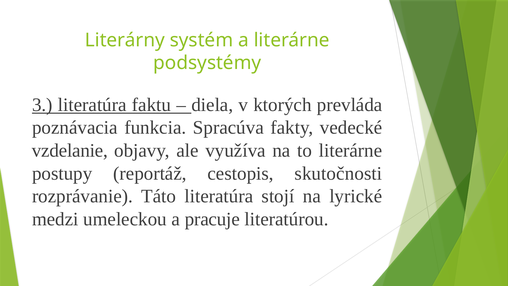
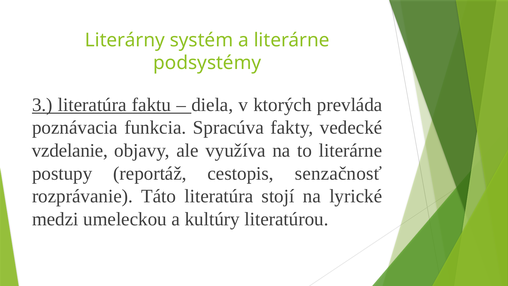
skutočnosti: skutočnosti -> senzačnosť (338, 173)
pracuje: pracuje -> kultúry (212, 219)
